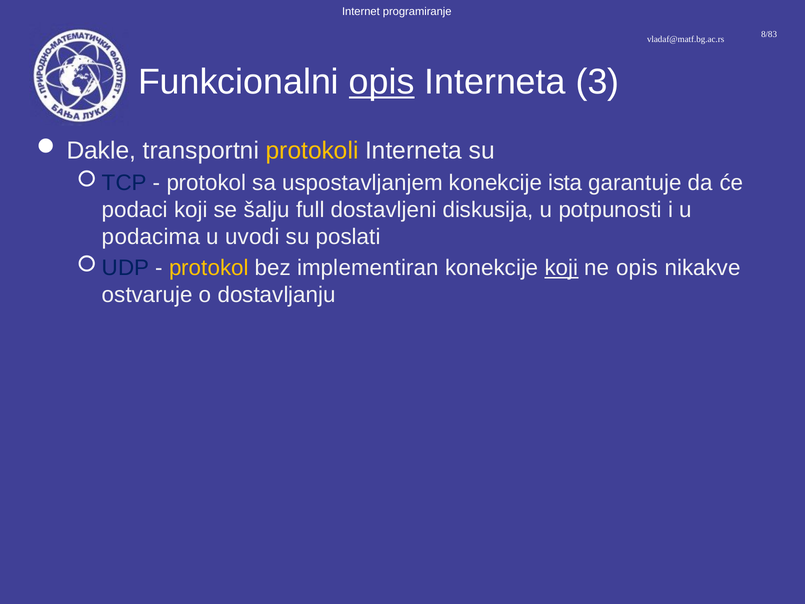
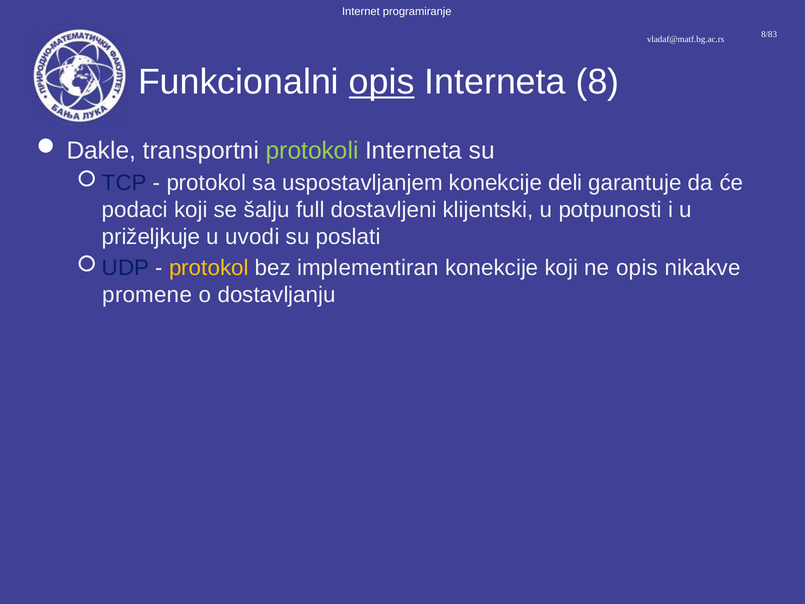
3: 3 -> 8 (598, 82)
protokoli colour: yellow -> light green (312, 150)
ista: ista -> deli (565, 183)
diskusija: diskusija -> klijentski (488, 210)
podacima: podacima -> priželjkuje (151, 237)
koji underline: present -> none (561, 268)
ostvaruje: ostvaruje -> promene (147, 295)
